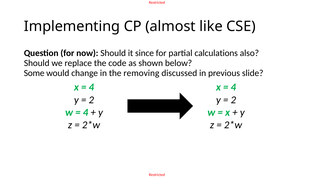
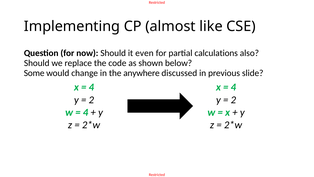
since: since -> even (144, 53)
removing: removing -> anywhere (141, 73)
